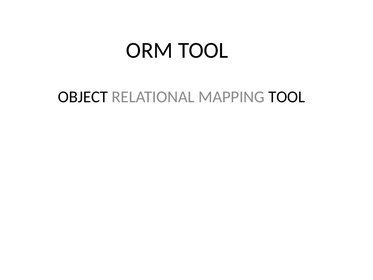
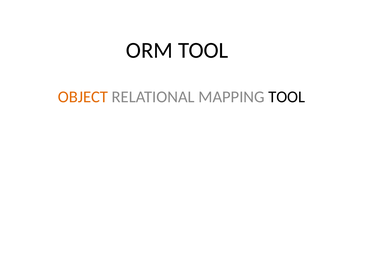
OBJECT colour: black -> orange (83, 97)
